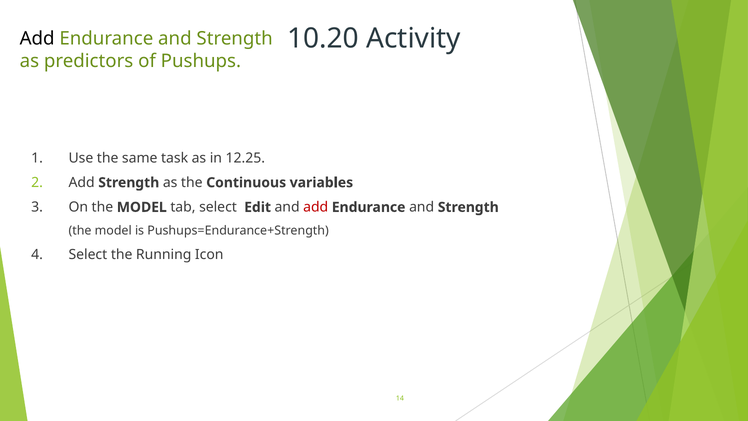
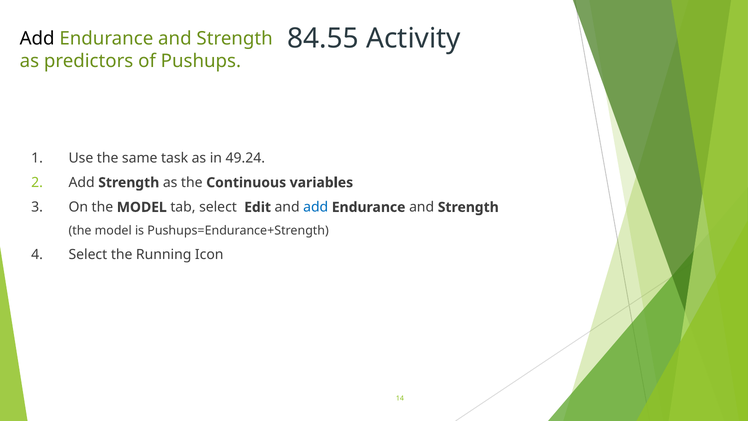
10.20: 10.20 -> 84.55 (323, 38)
12.25: 12.25 -> 49.24 (245, 158)
add colour: red -> blue (316, 207)
